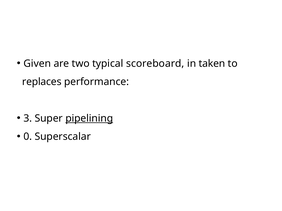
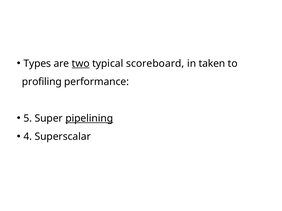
Given: Given -> Types (37, 64)
two underline: none -> present (81, 64)
replaces: replaces -> profiling (42, 82)
3: 3 -> 5 (28, 119)
0: 0 -> 4 (28, 137)
